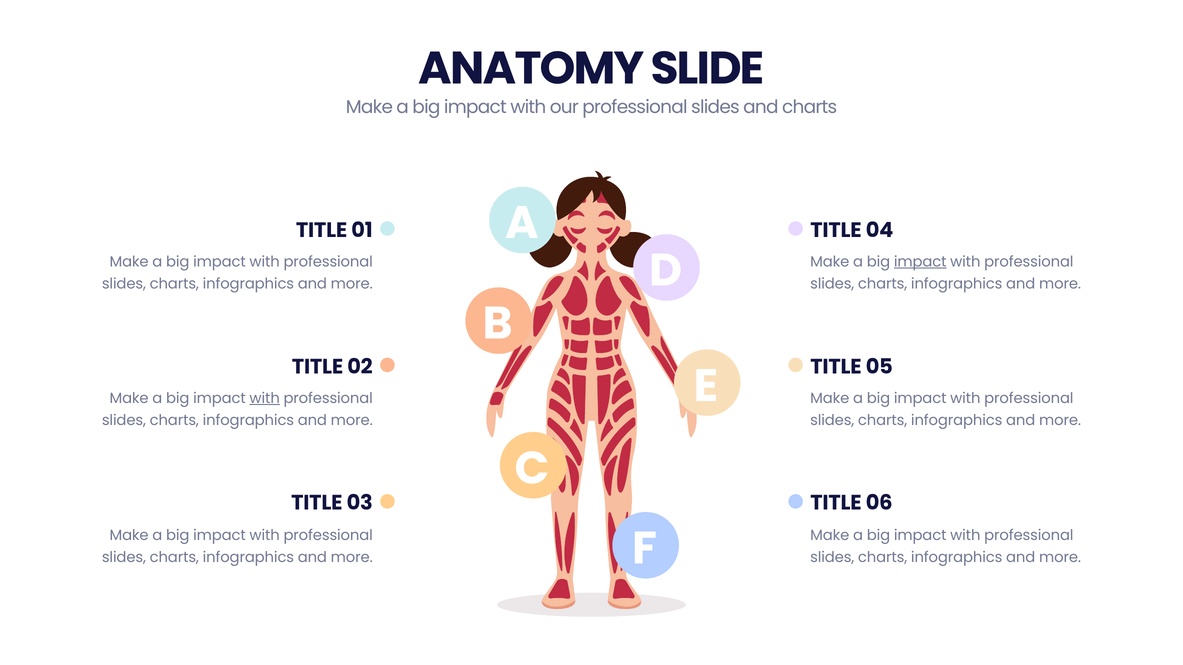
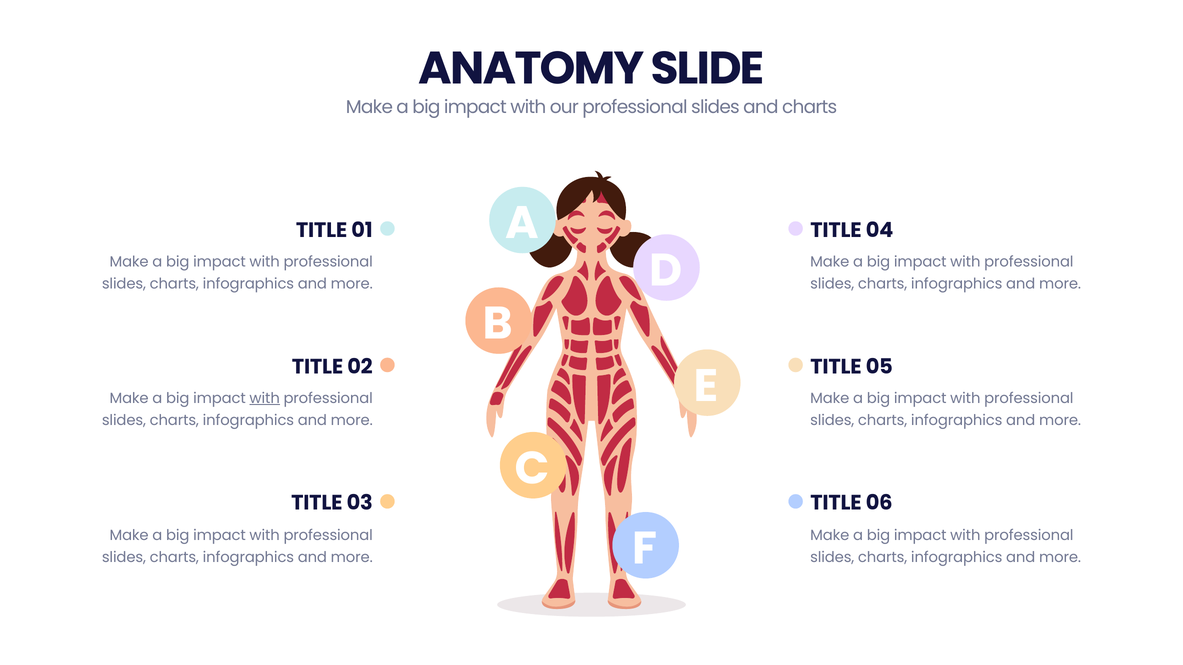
impact underline: present -> none (920, 262)
